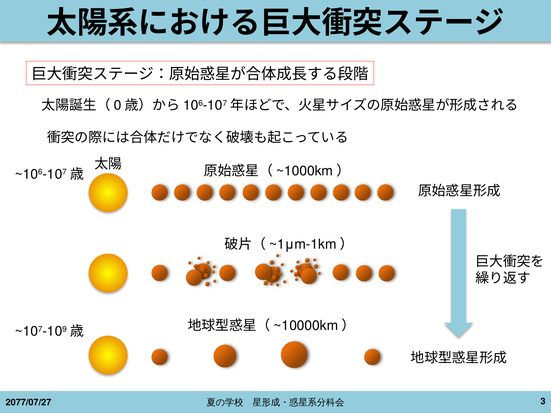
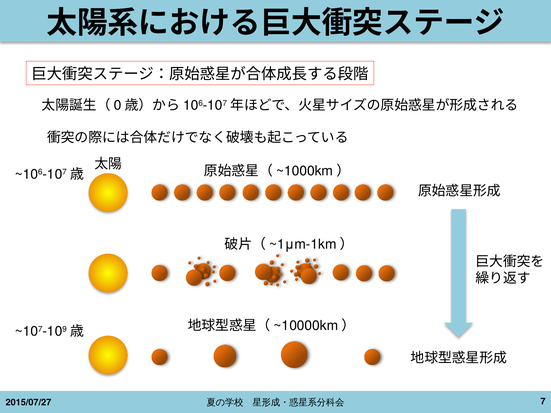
3: 3 -> 7 (543, 402)
2077/07/27: 2077/07/27 -> 2015/07/27 (28, 403)
